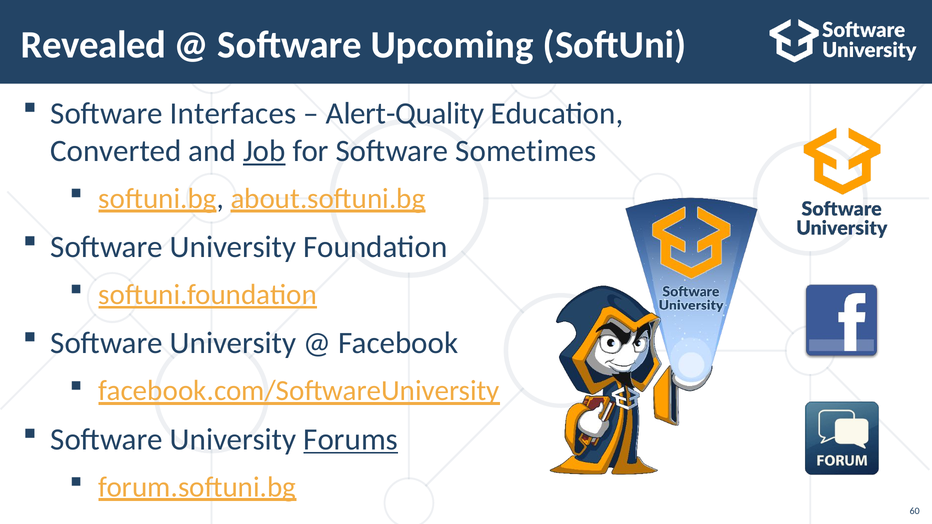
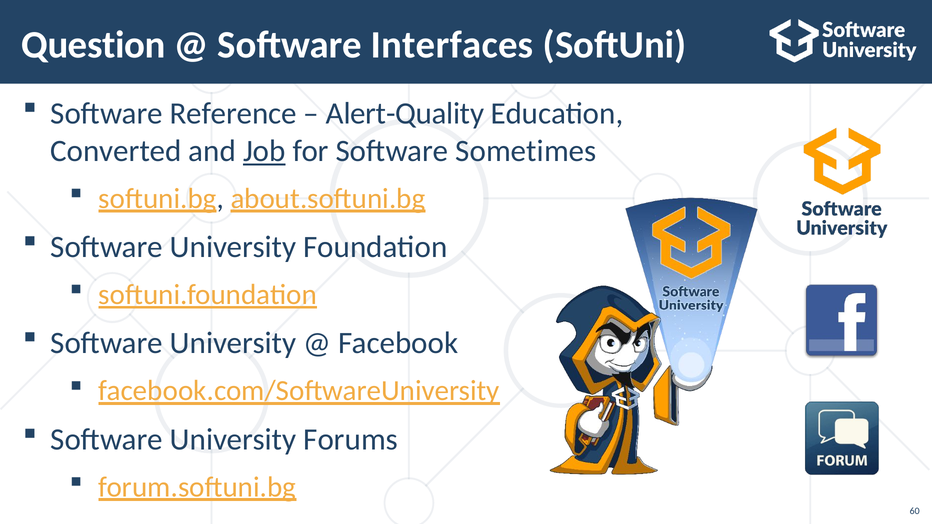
Revealed: Revealed -> Question (93, 45)
Upcoming: Upcoming -> Interfaces (452, 45)
Interfaces: Interfaces -> Reference (233, 114)
Forums underline: present -> none (351, 440)
